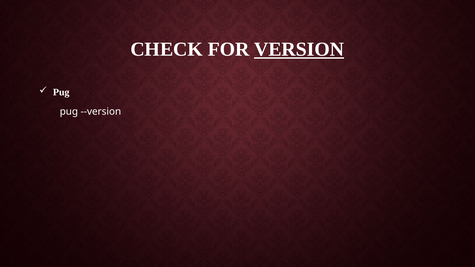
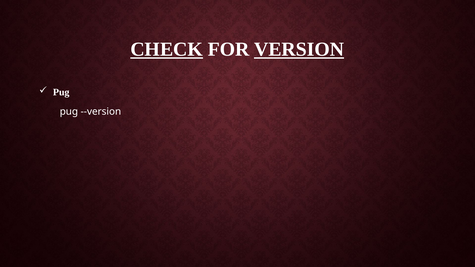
CHECK underline: none -> present (167, 49)
